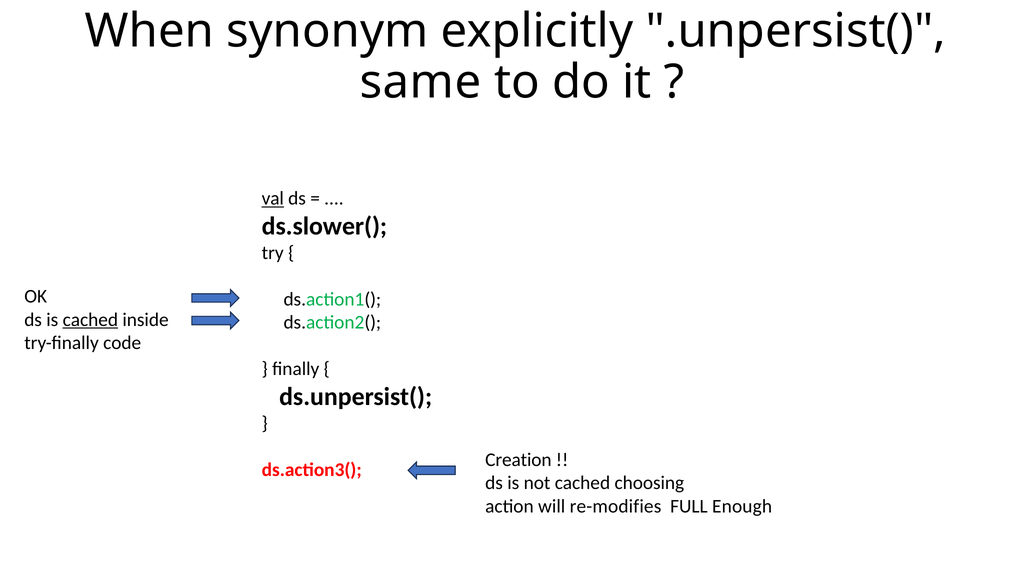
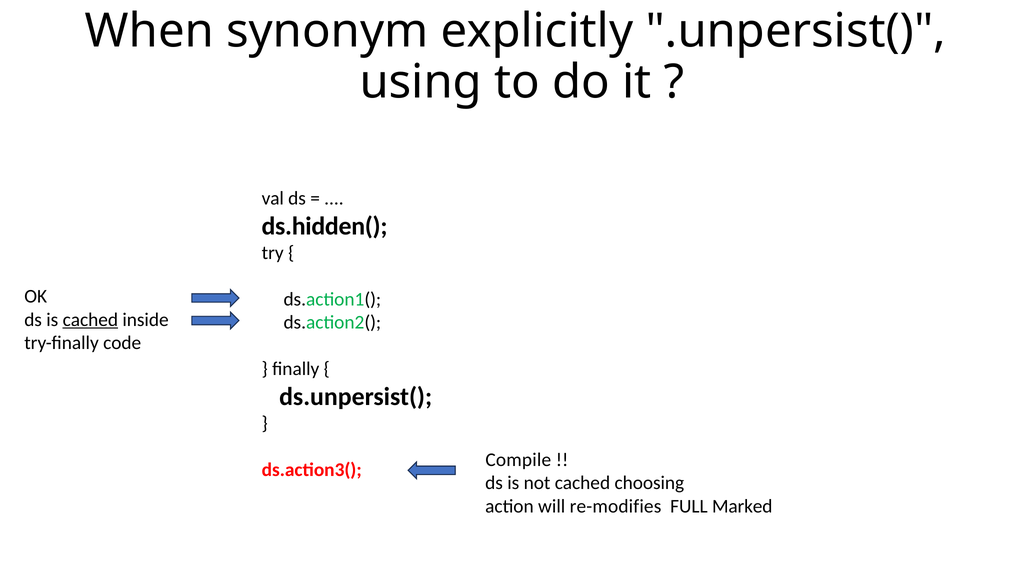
same: same -> using (421, 82)
val underline: present -> none (273, 198)
ds.slower(: ds.slower( -> ds.hidden( (325, 226)
Creation: Creation -> Compile (518, 459)
Enough: Enough -> Marked (742, 506)
